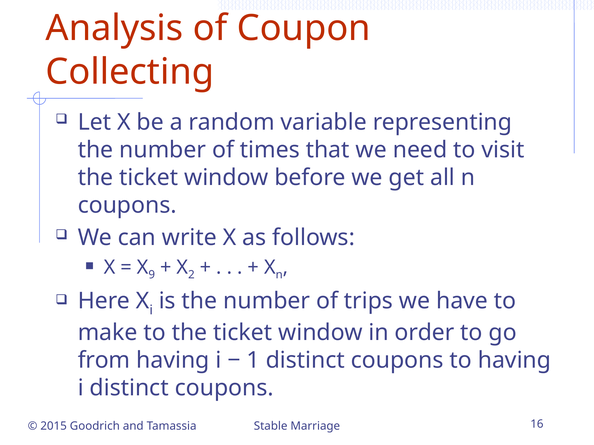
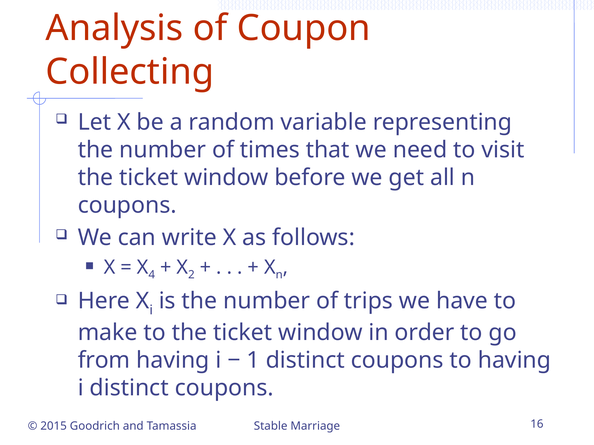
9: 9 -> 4 (152, 275)
